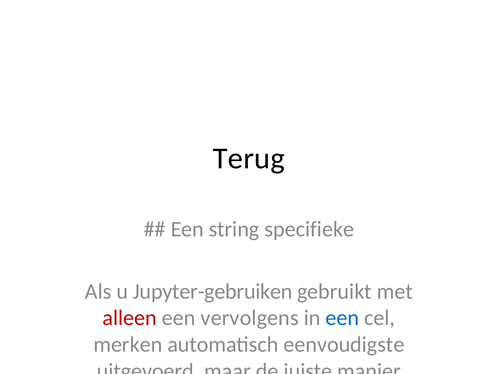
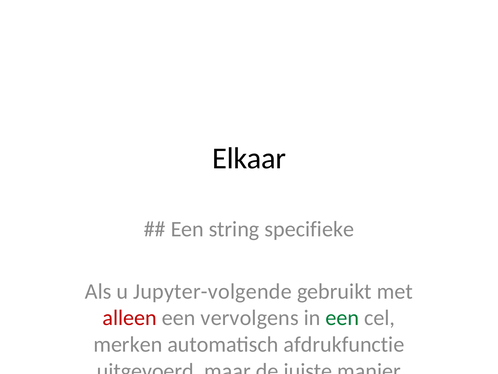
Terug: Terug -> Elkaar (249, 158)
Jupyter-gebruiken: Jupyter-gebruiken -> Jupyter-volgende (212, 291)
een colour: blue -> green (342, 318)
automatisch eenvoudigste: eenvoudigste -> afdrukfunctie (344, 344)
